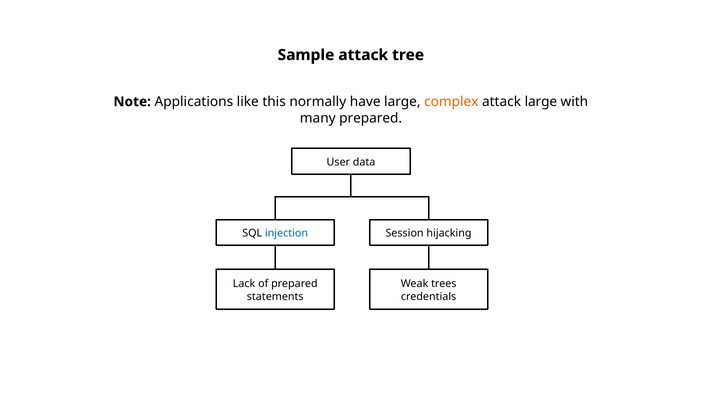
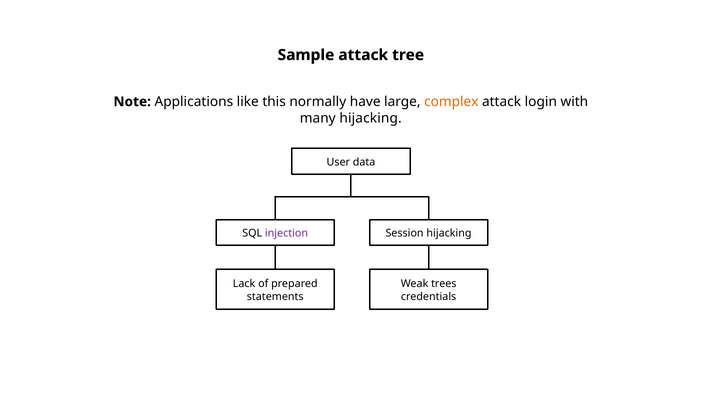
attack large: large -> login (541, 102)
many prepared: prepared -> hijacking (371, 118)
injection colour: blue -> purple (287, 233)
